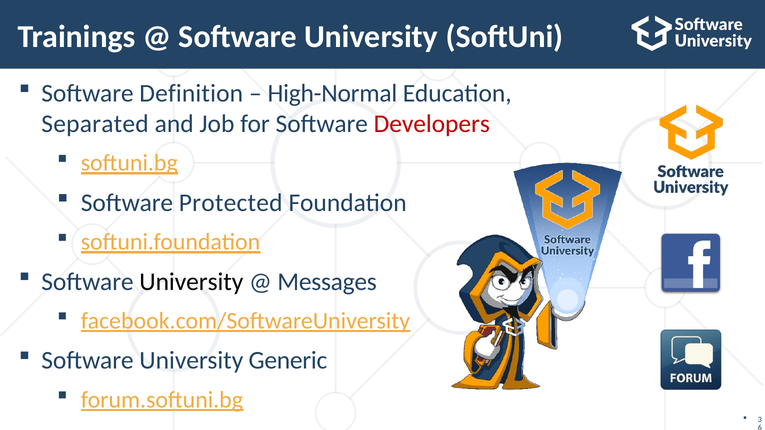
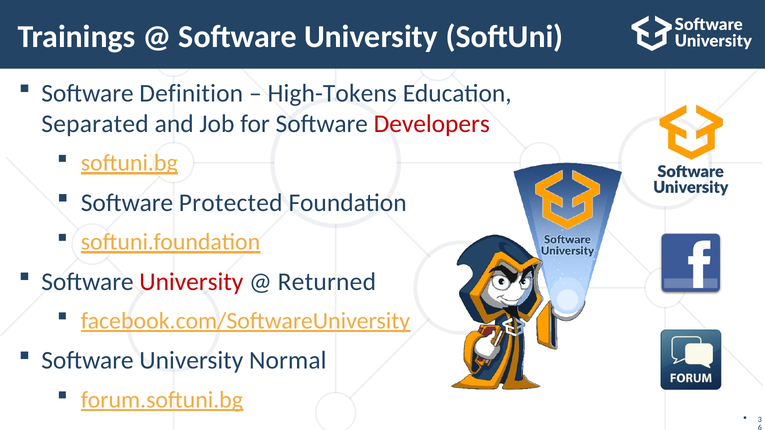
High-Normal: High-Normal -> High-Tokens (332, 93)
University colour: black -> red (191, 282)
Messages: Messages -> Returned (327, 282)
Generic: Generic -> Normal (288, 361)
